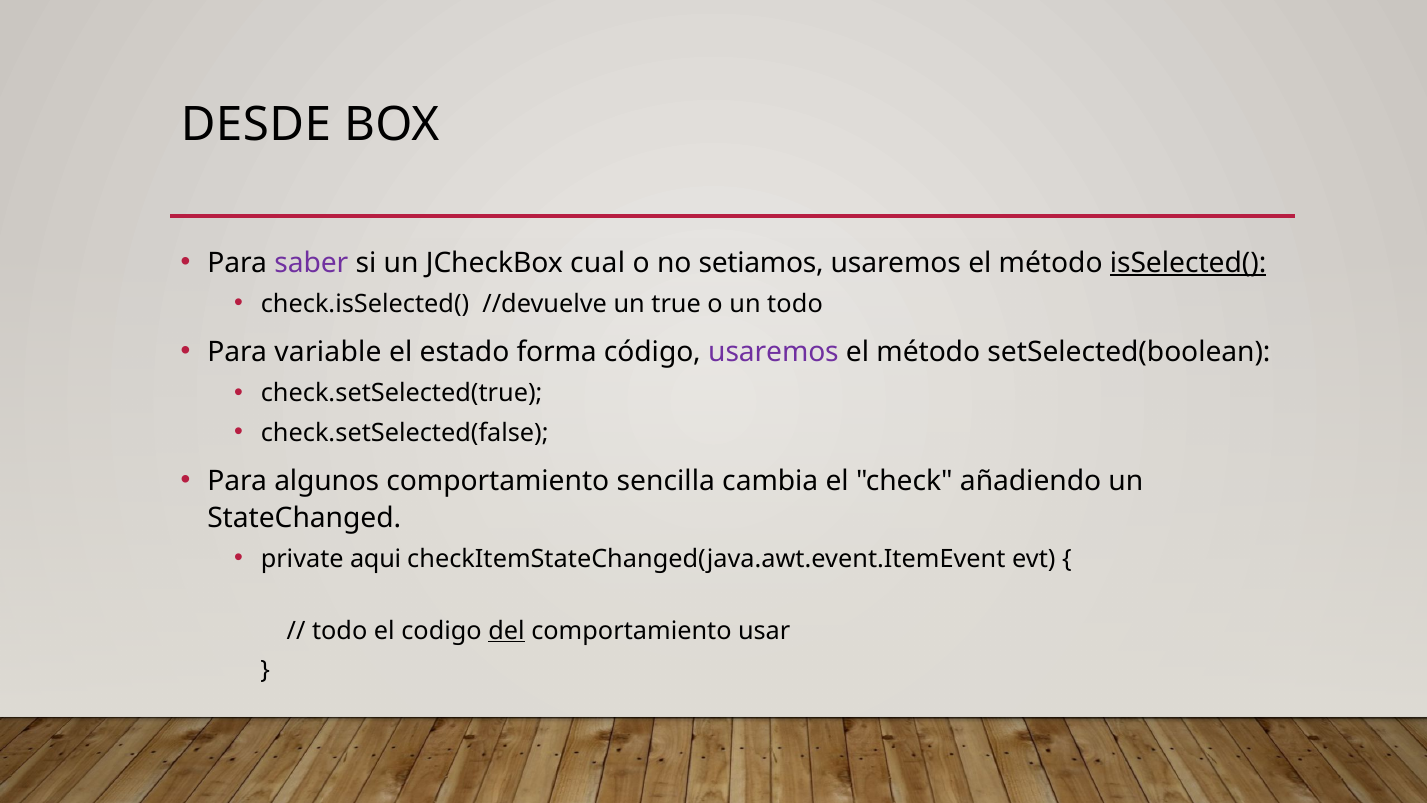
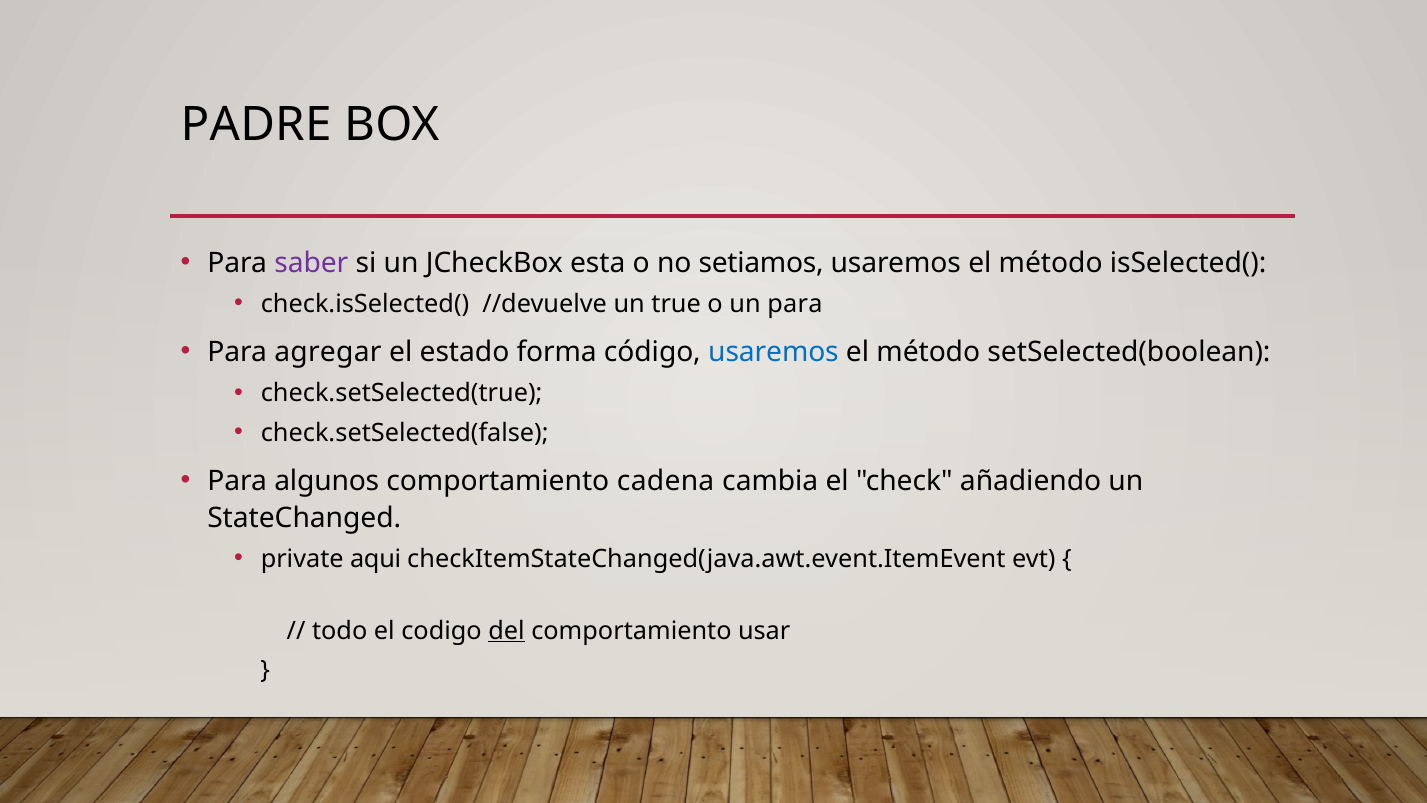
DESDE: DESDE -> PADRE (256, 125)
cual: cual -> esta (598, 263)
isSelected( underline: present -> none (1188, 263)
un todo: todo -> para (795, 304)
variable: variable -> agregar (328, 352)
usaremos colour: purple -> blue (773, 352)
sencilla: sencilla -> cadena (666, 481)
